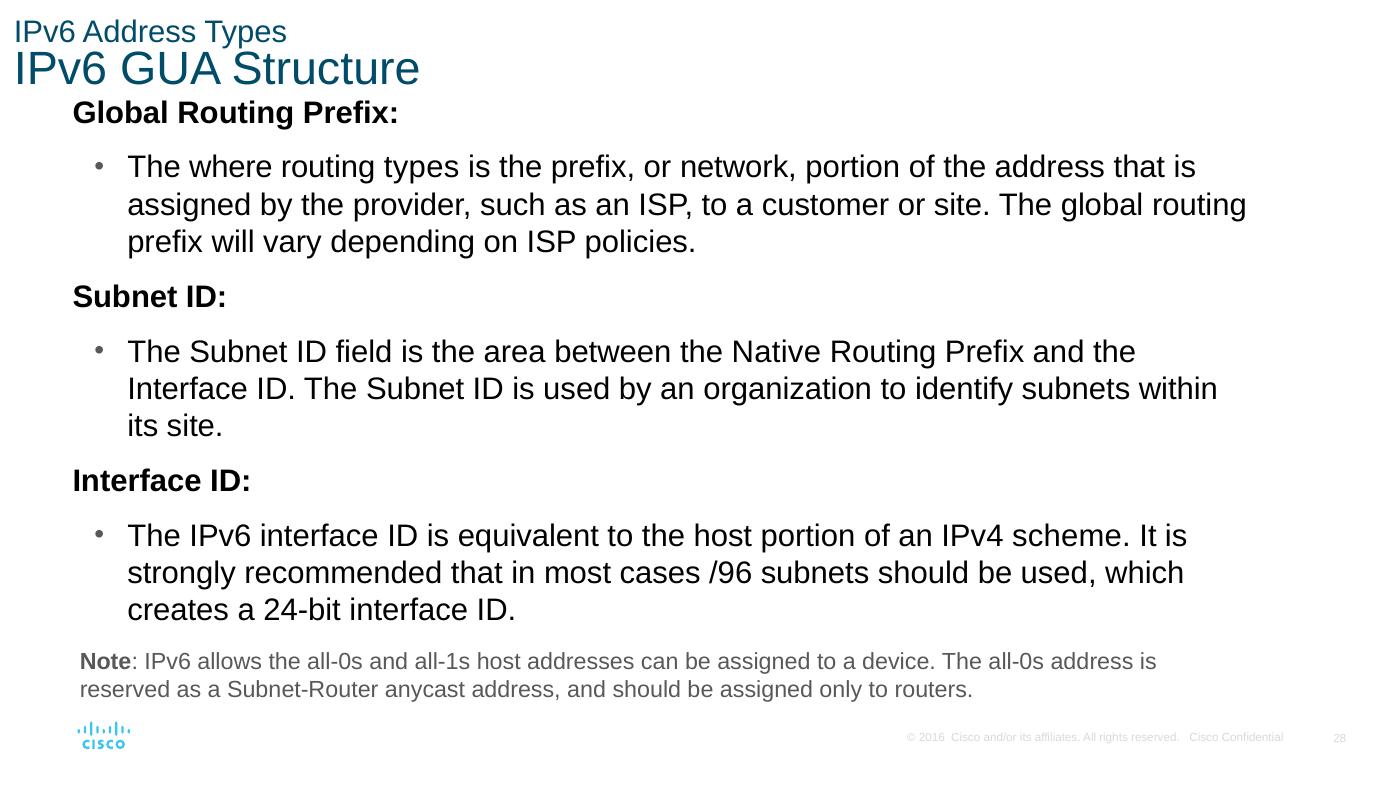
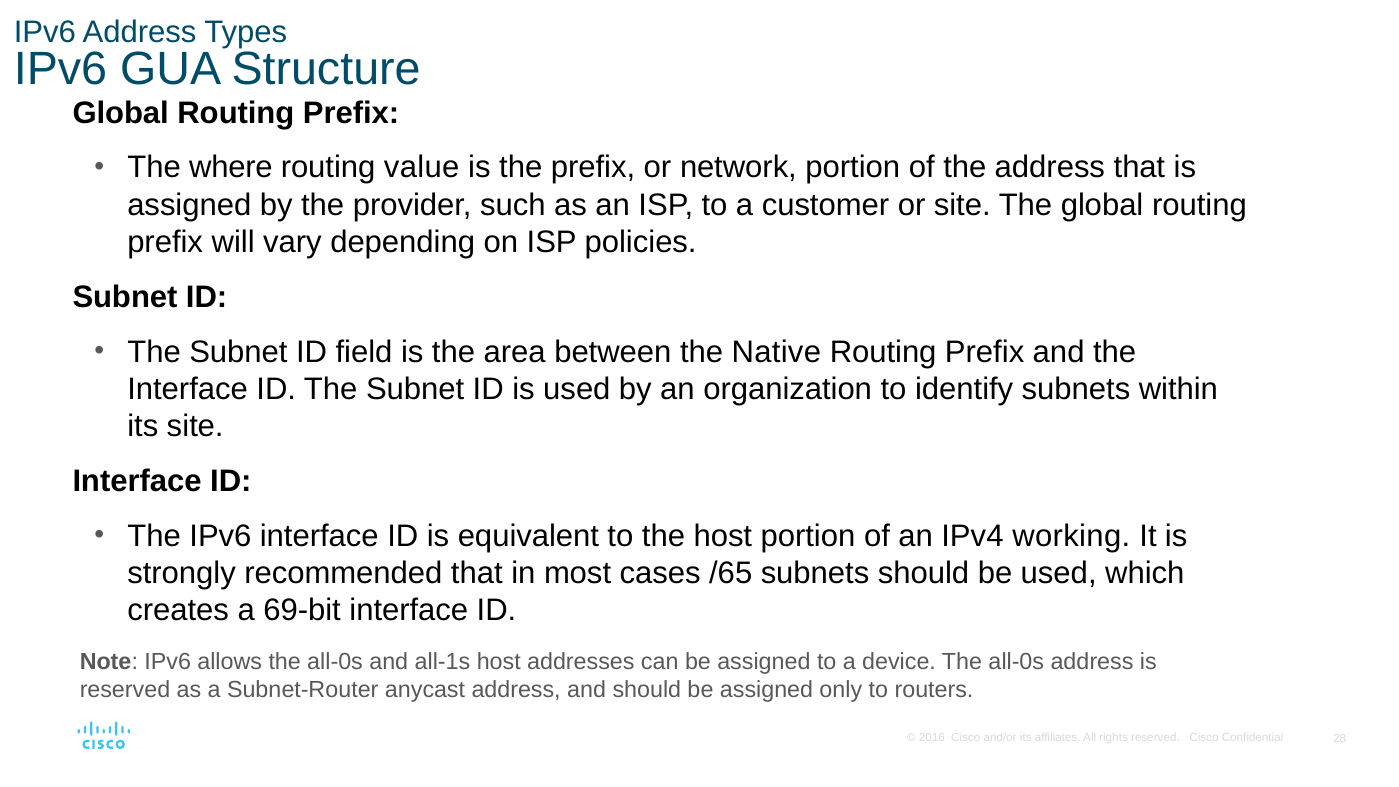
routing types: types -> value (422, 168)
scheme: scheme -> working (1071, 536)
/96: /96 -> /65 (731, 573)
24-bit: 24-bit -> 69-bit (302, 611)
